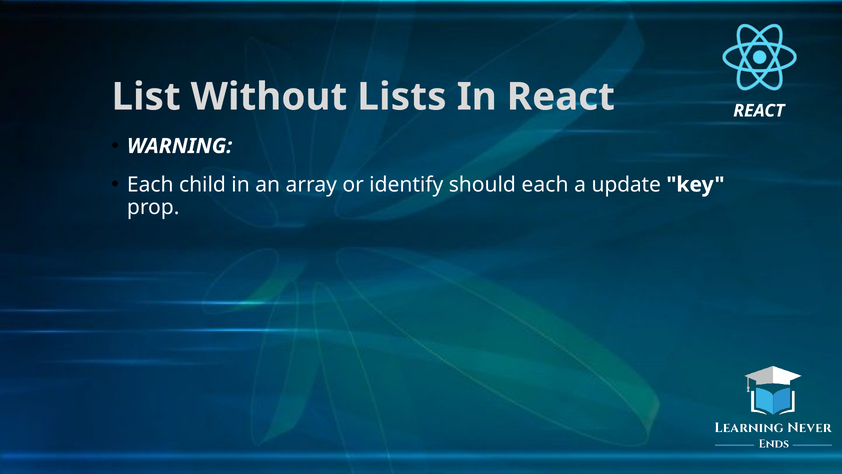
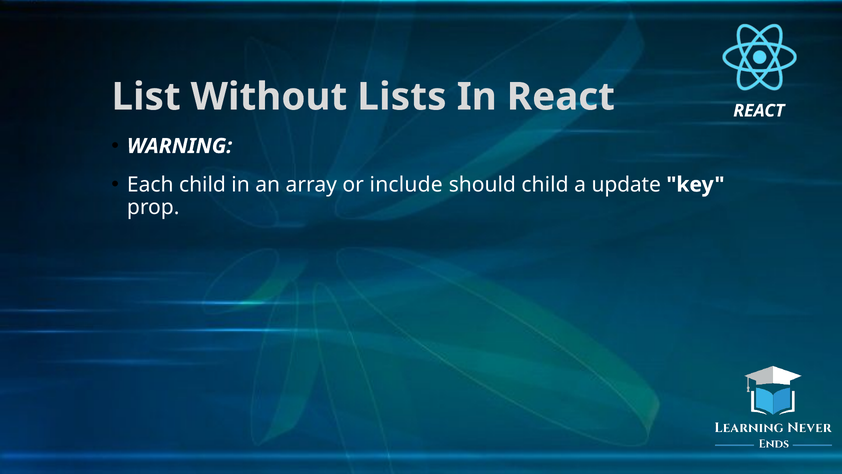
identify: identify -> include (406, 184)
should each: each -> child (545, 184)
